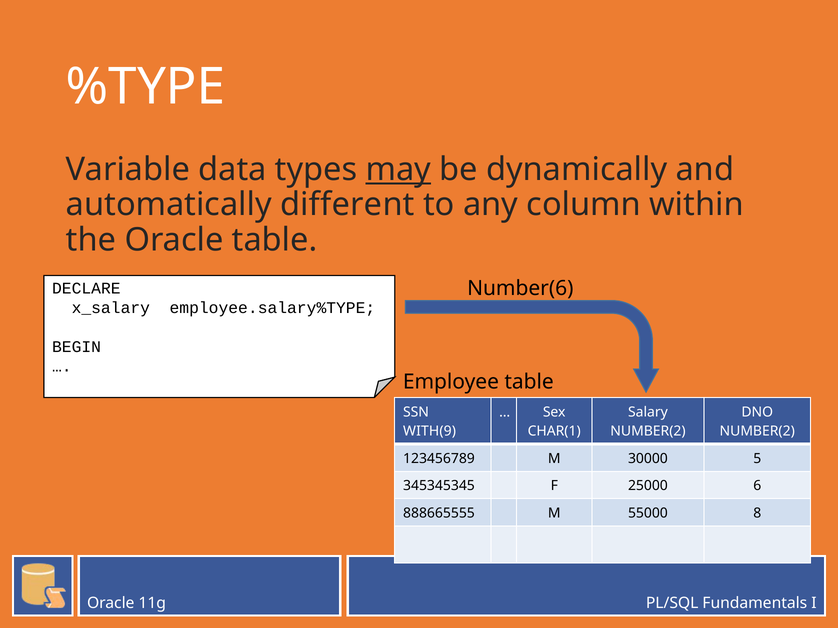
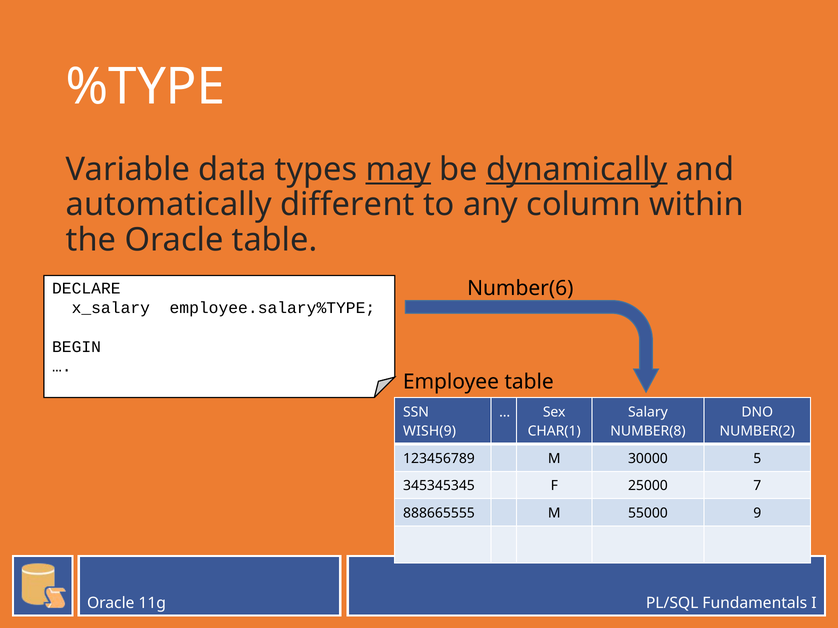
dynamically underline: none -> present (577, 170)
WITH(9: WITH(9 -> WISH(9 (430, 431)
NUMBER(2: NUMBER(2 -> NUMBER(8 (648, 431)
6: 6 -> 7 (757, 486)
8: 8 -> 9 (757, 514)
